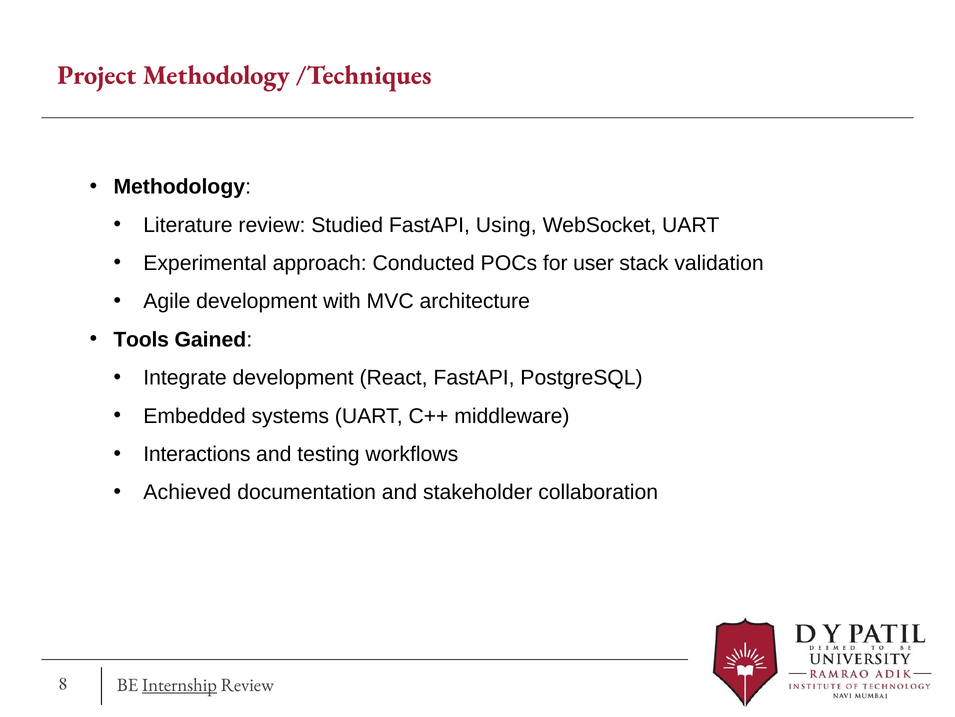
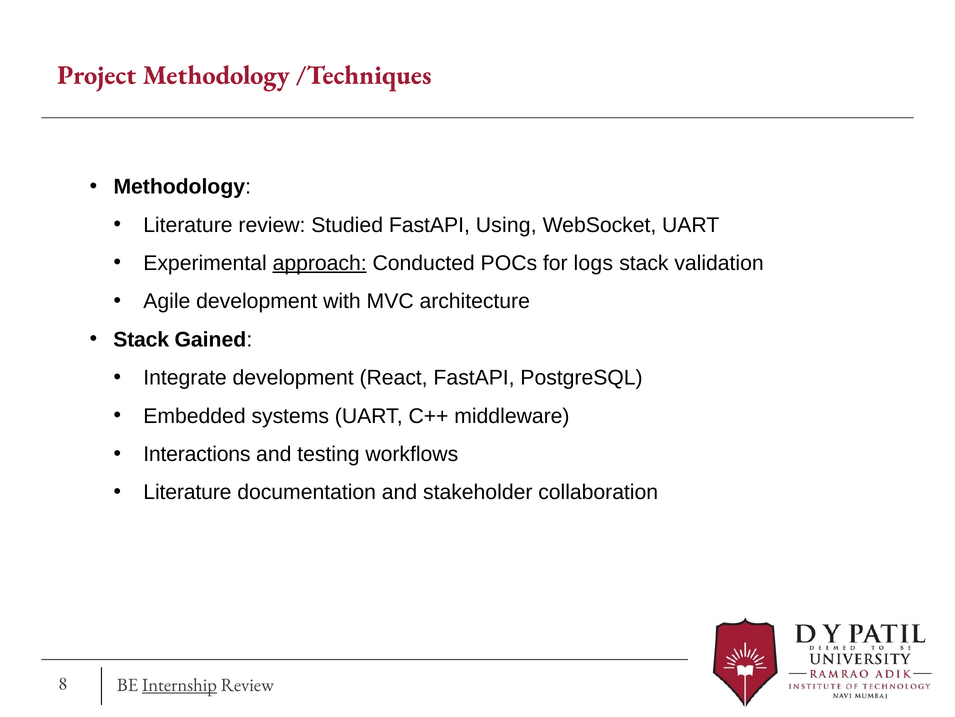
approach underline: none -> present (320, 263)
user: user -> logs (593, 263)
Tools: Tools -> Stack (141, 339)
Achieved: Achieved -> Literature (187, 492)
